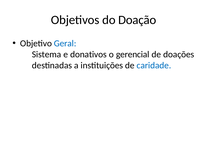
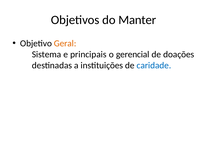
Doação: Doação -> Manter (137, 20)
Geral colour: blue -> orange (65, 43)
donativos: donativos -> principais (88, 54)
